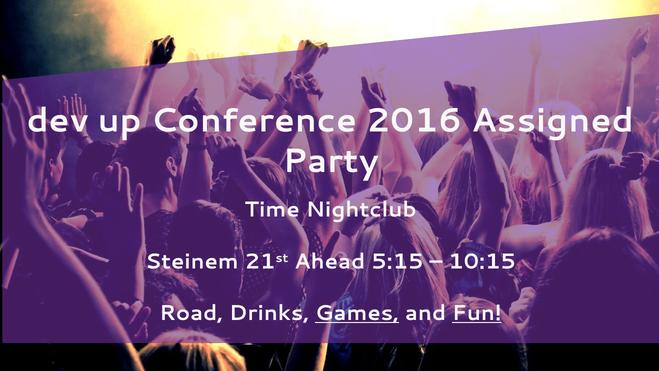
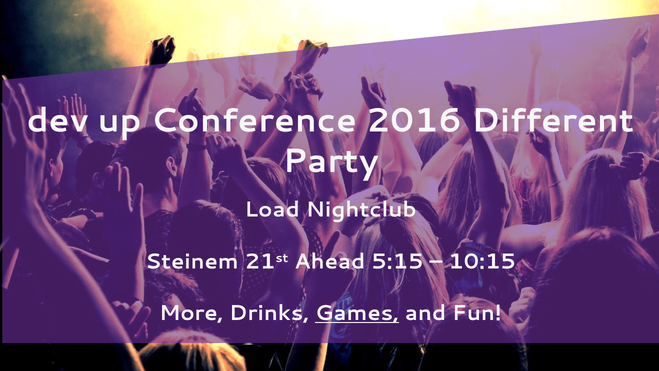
Assigned: Assigned -> Different (553, 121)
Time: Time -> Load (272, 210)
Road: Road -> More (191, 313)
Fun underline: present -> none (477, 313)
